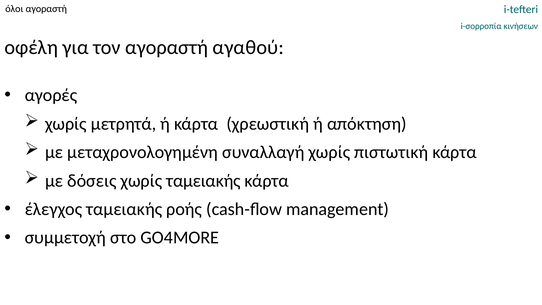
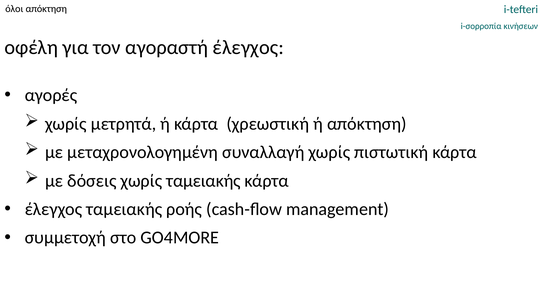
όλοι αγοραστή: αγοραστή -> απόκτηση (46, 9)
αγοραστή αγαθού: αγαθού -> έλεγχος (248, 47)
